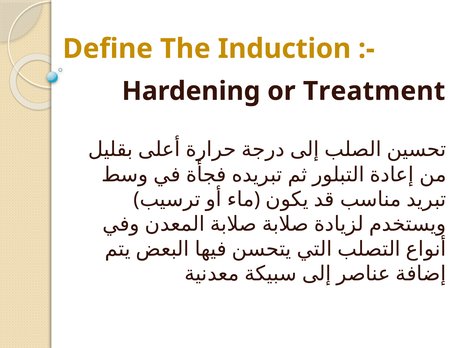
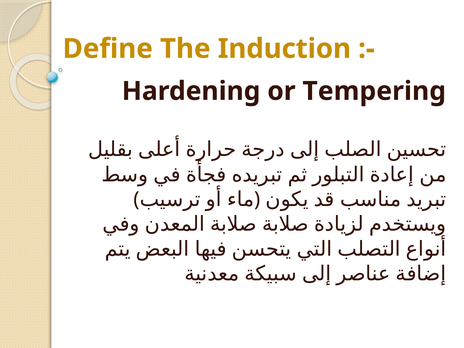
Treatment: Treatment -> Tempering (374, 91)
